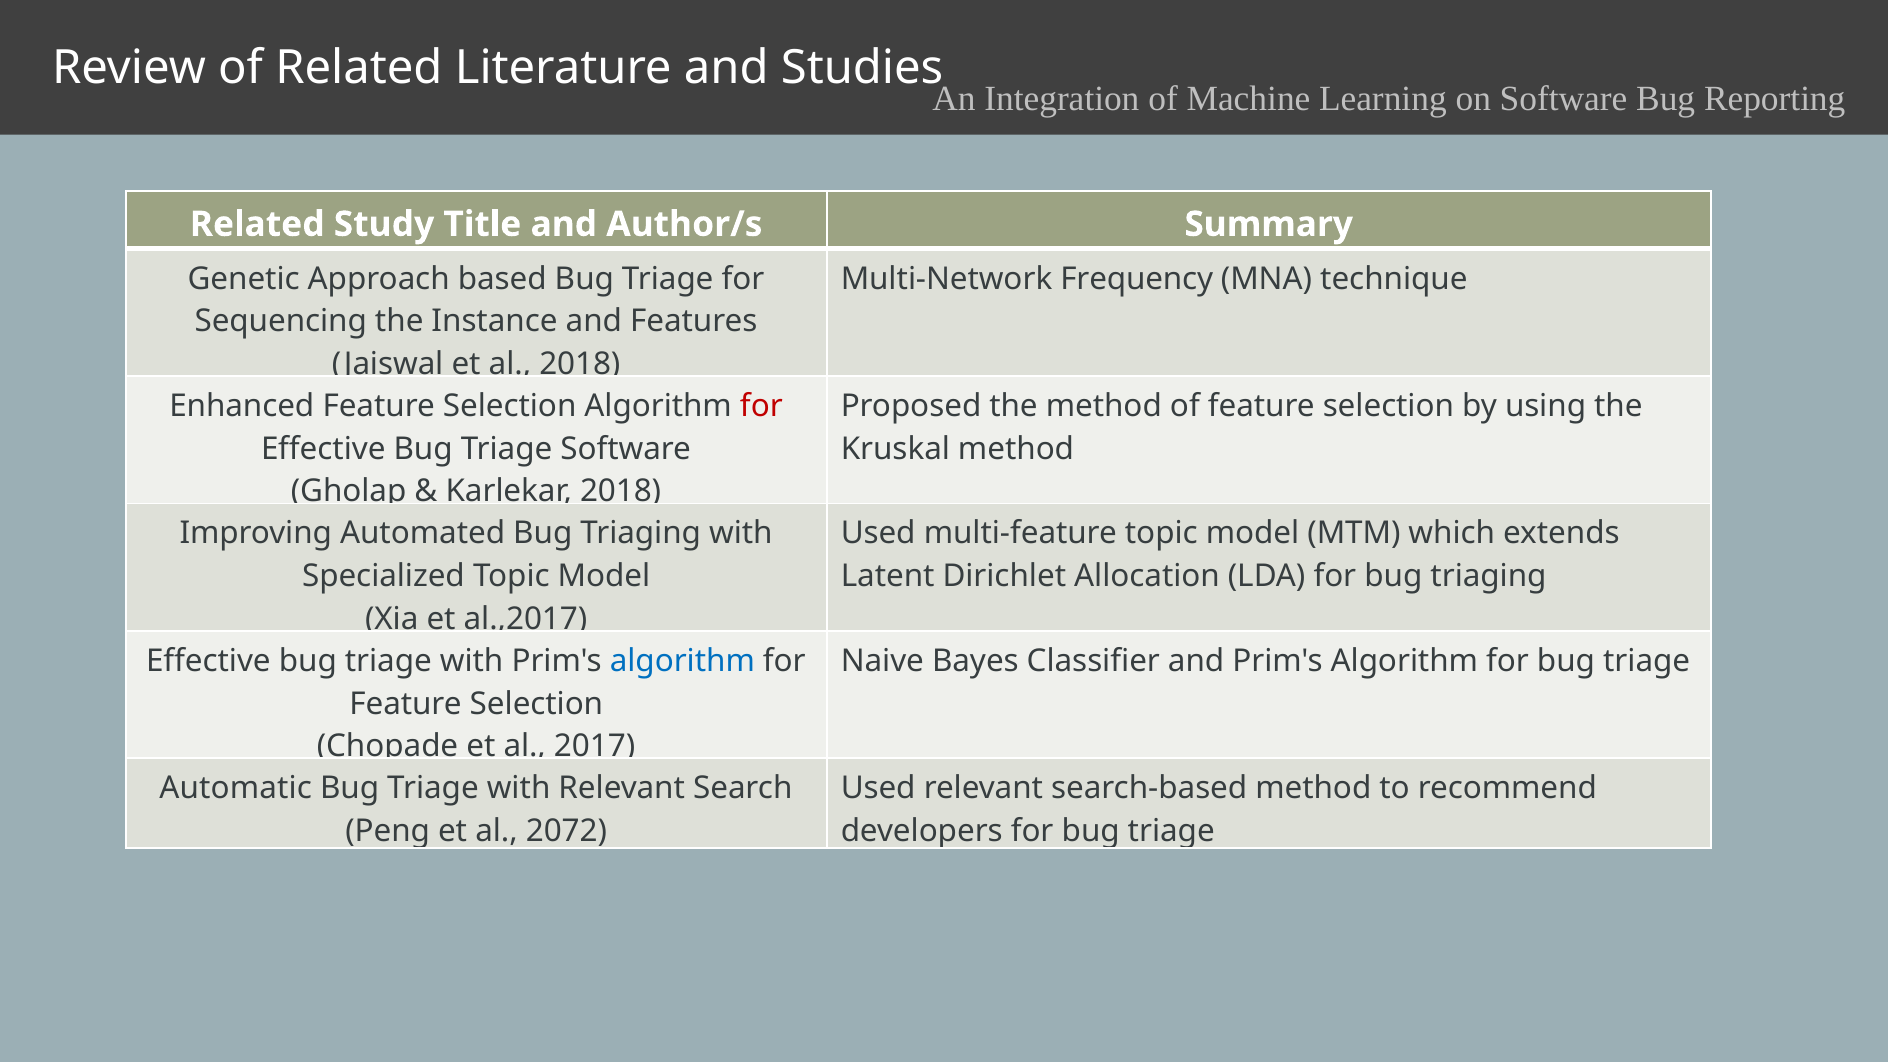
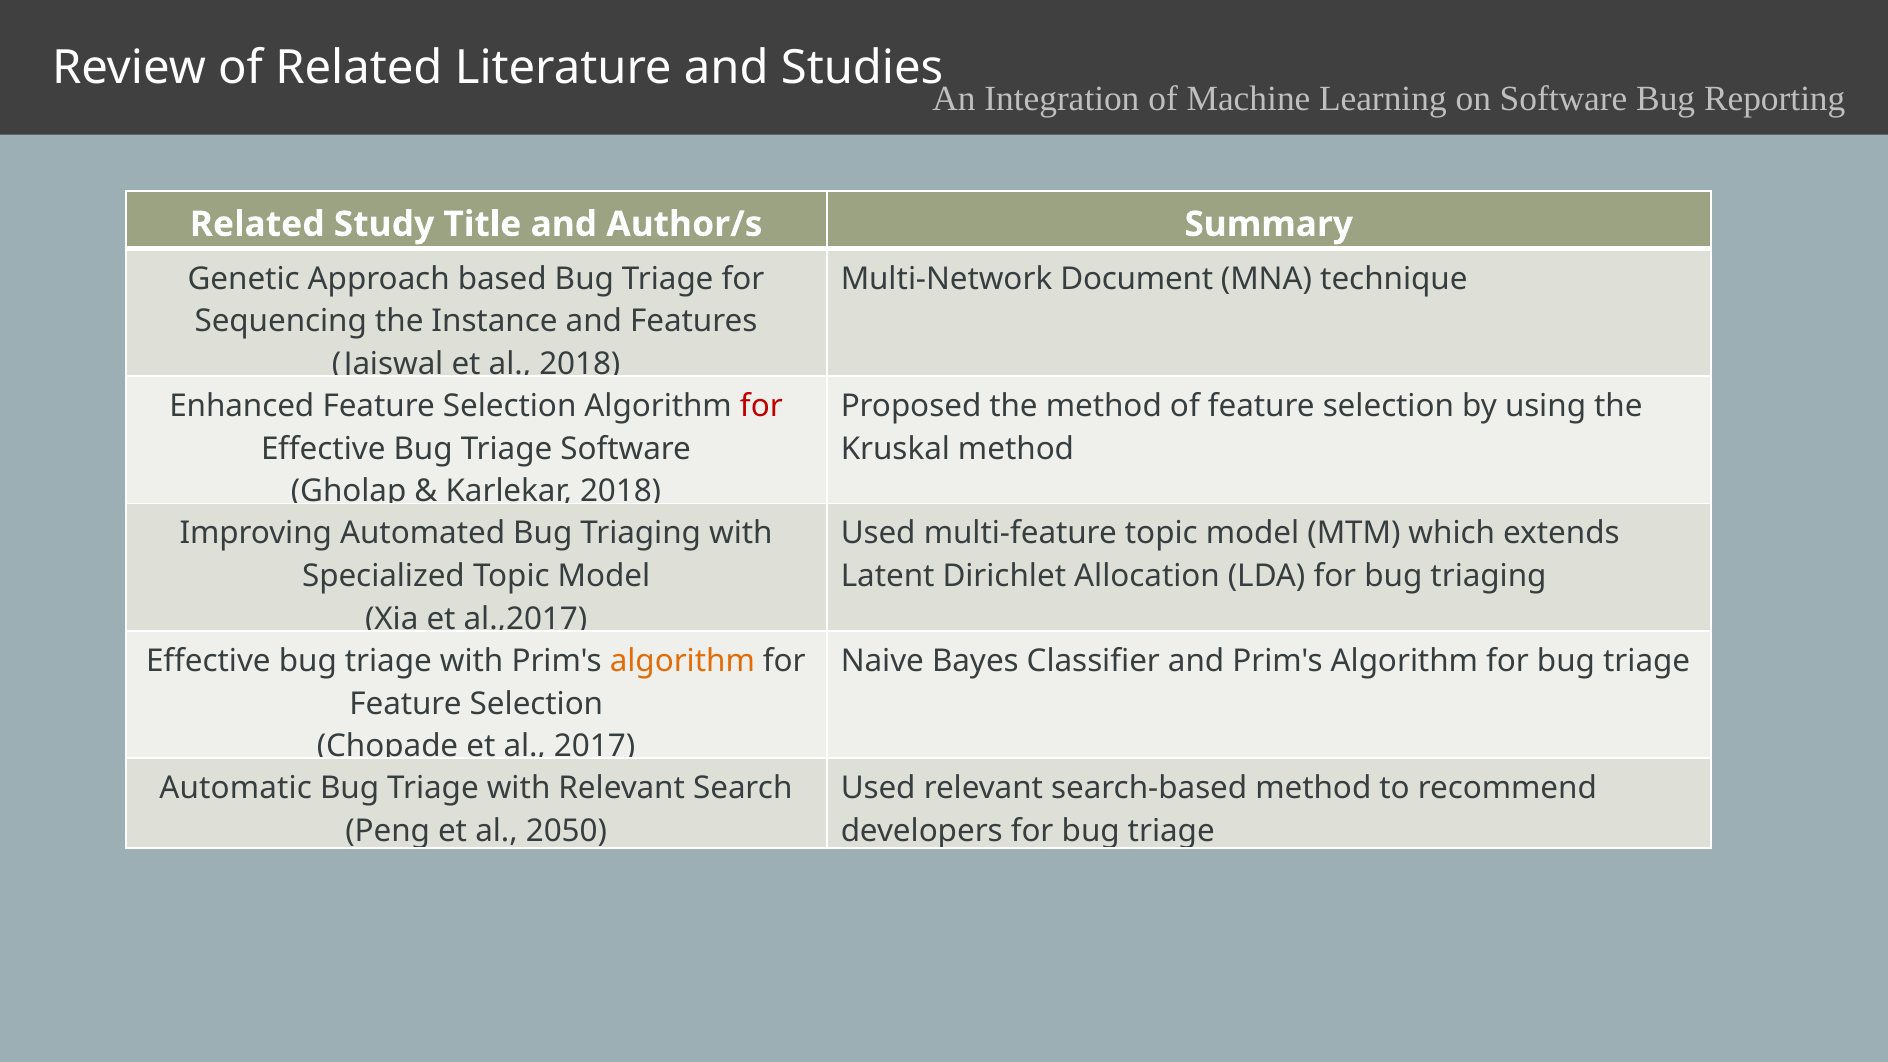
Frequency: Frequency -> Document (1137, 279)
algorithm colour: blue -> orange (682, 661)
2072: 2072 -> 2050 (566, 831)
